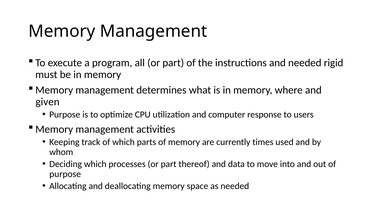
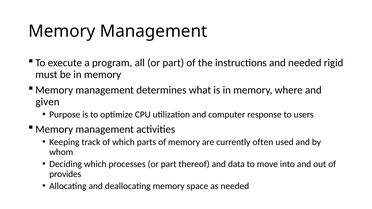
times: times -> often (263, 142)
purpose: purpose -> provides (65, 174)
